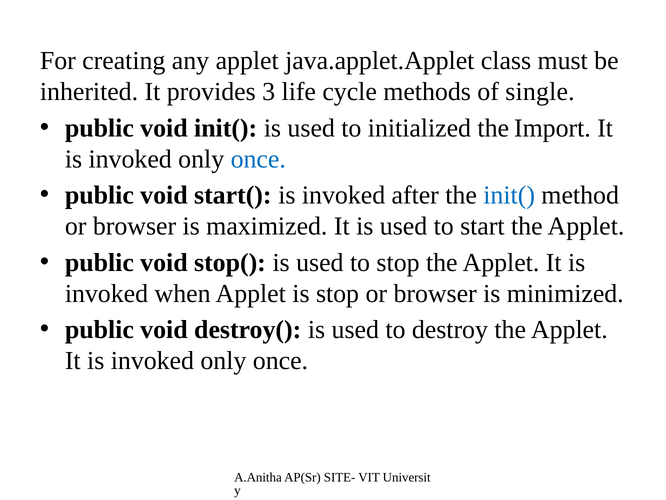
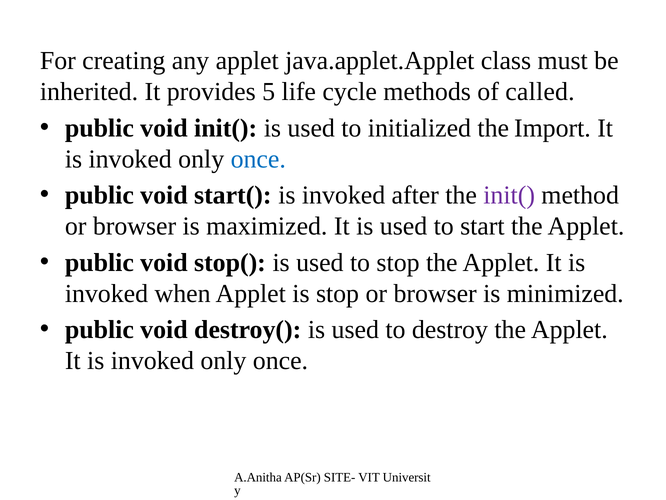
3: 3 -> 5 (269, 92)
single: single -> called (540, 92)
init( colour: blue -> purple (509, 195)
